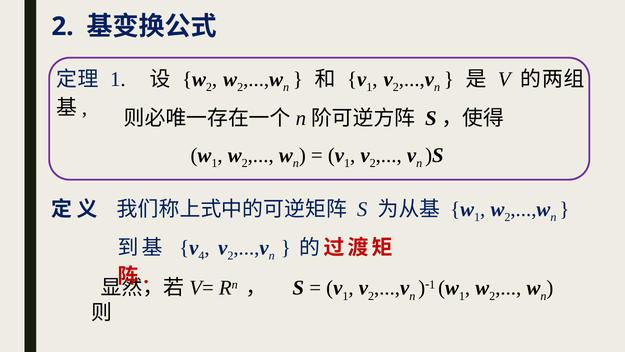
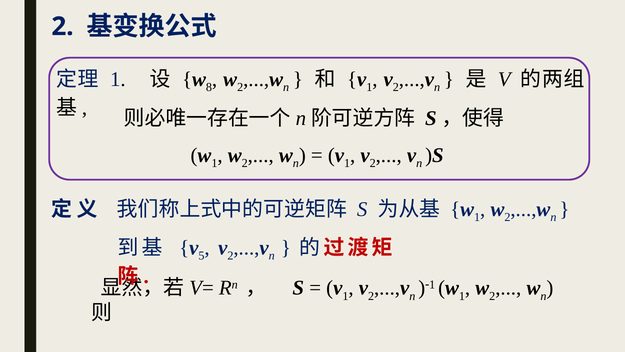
2: 2 -> 8 (209, 87)
4: 4 -> 5 (201, 256)
